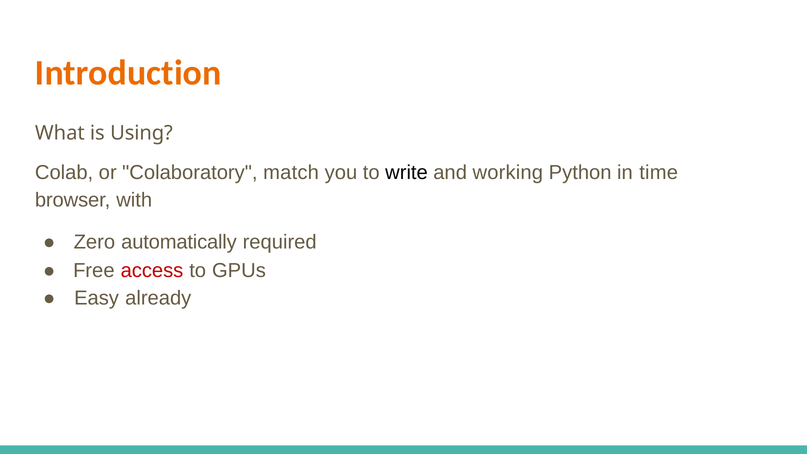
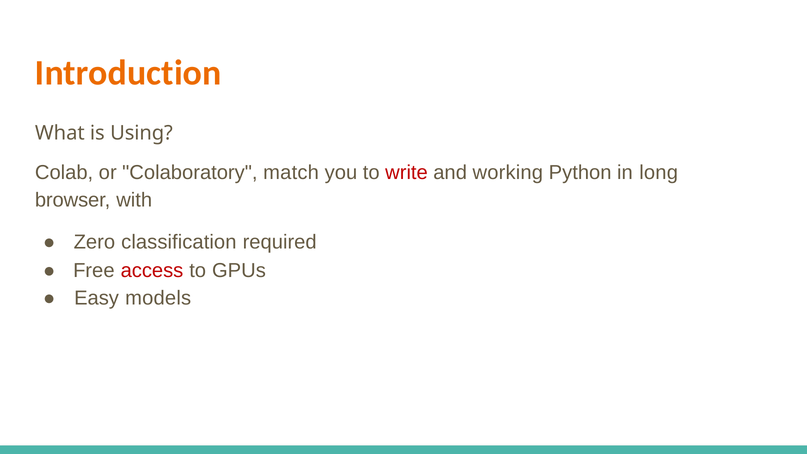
write colour: black -> red (407, 172)
time: time -> long (659, 172)
automatically: automatically -> classification (179, 242)
already: already -> models (158, 298)
